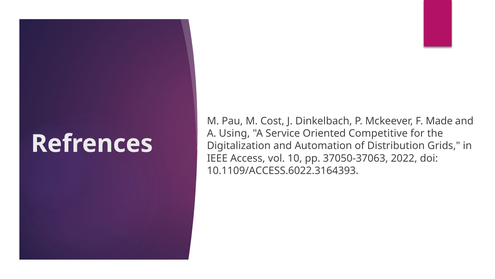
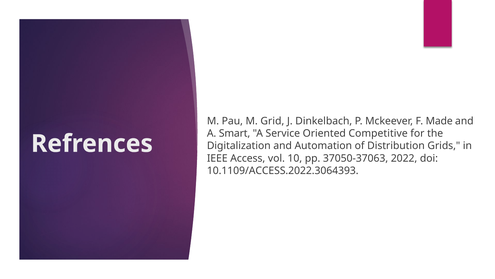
Cost: Cost -> Grid (272, 121)
Using: Using -> Smart (235, 133)
10.1109/ACCESS.6022.3164393: 10.1109/ACCESS.6022.3164393 -> 10.1109/ACCESS.2022.3064393 (283, 170)
